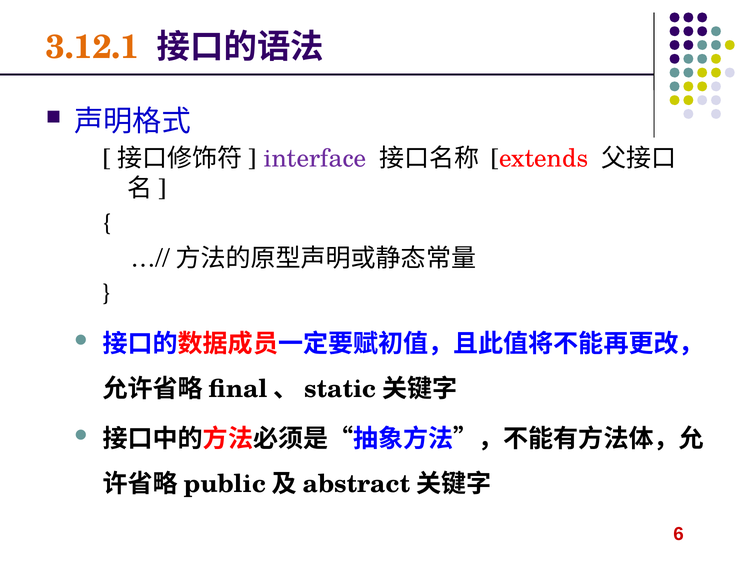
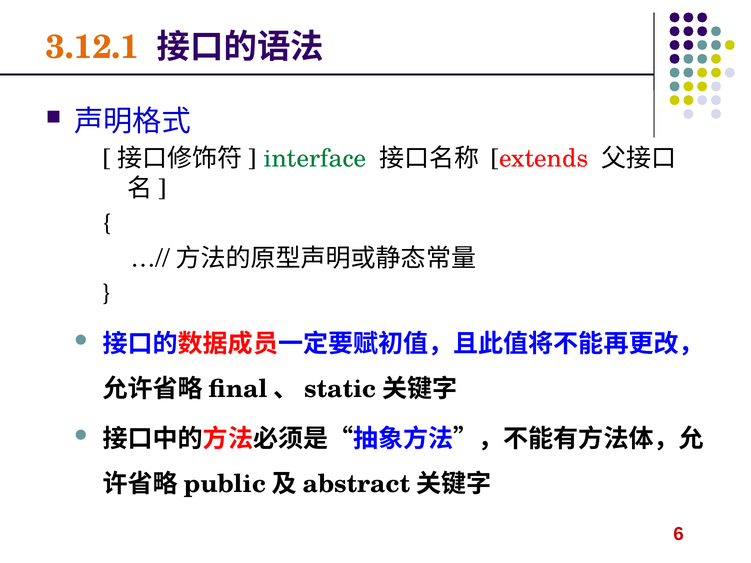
interface colour: purple -> green (315, 159)
